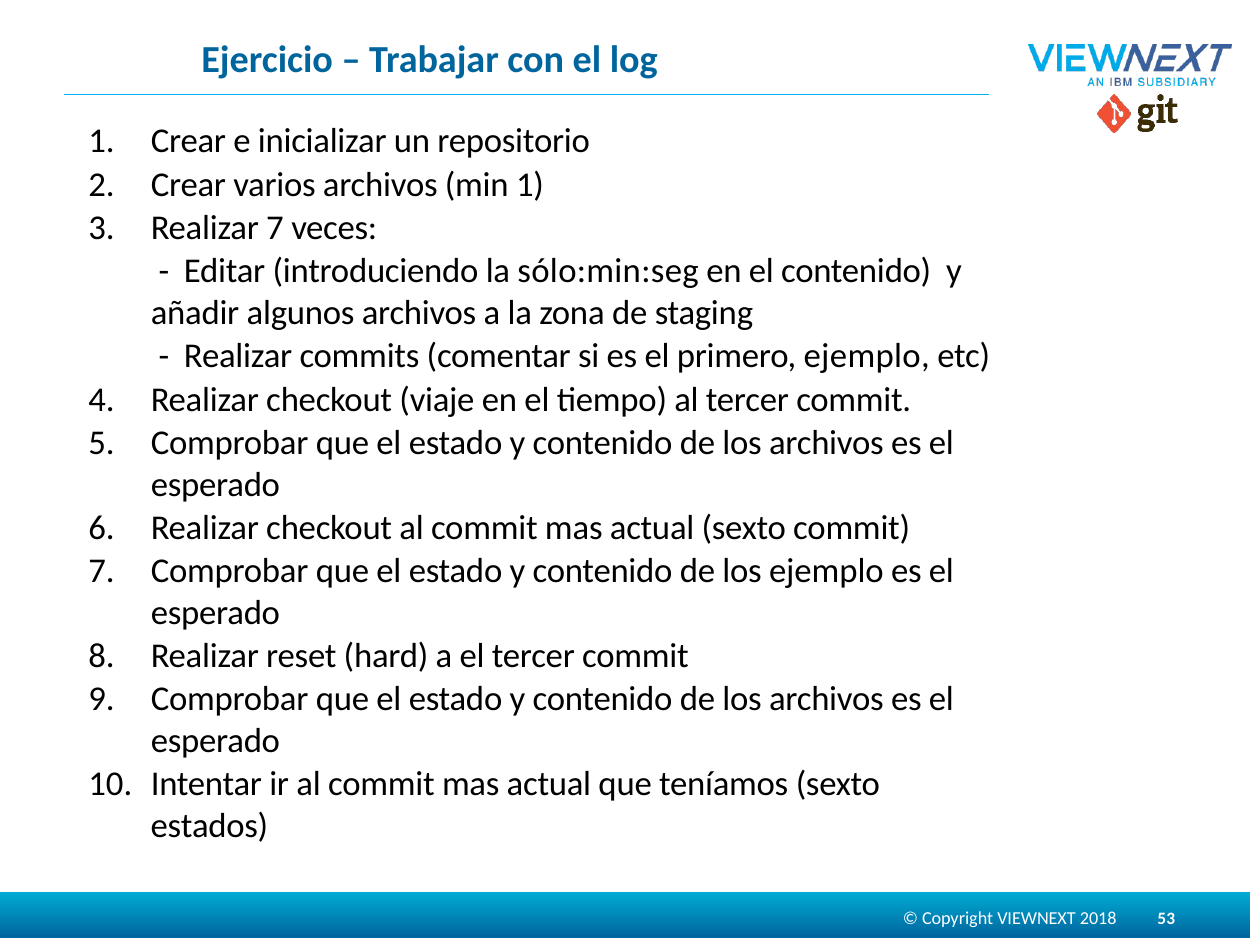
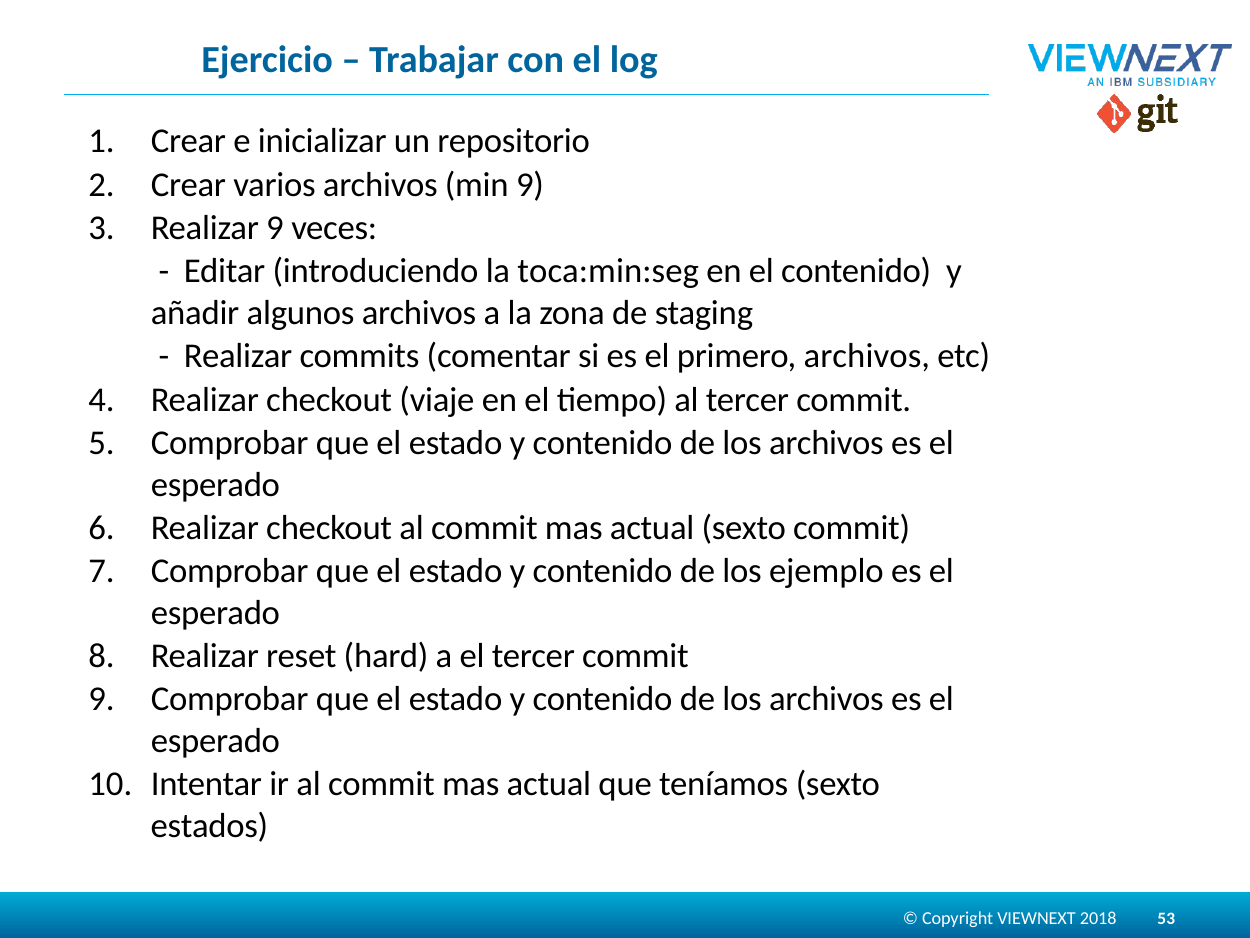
min 1: 1 -> 9 (530, 185)
Realizar 7: 7 -> 9 (275, 228)
sólo:min:seg: sólo:min:seg -> toca:min:seg (608, 271)
primero ejemplo: ejemplo -> archivos (867, 356)
